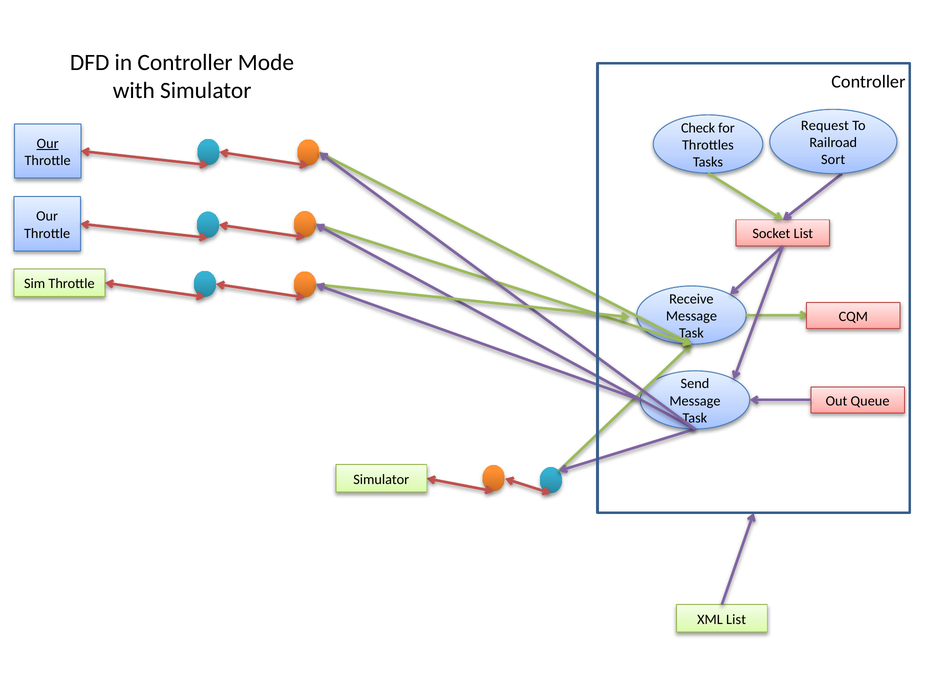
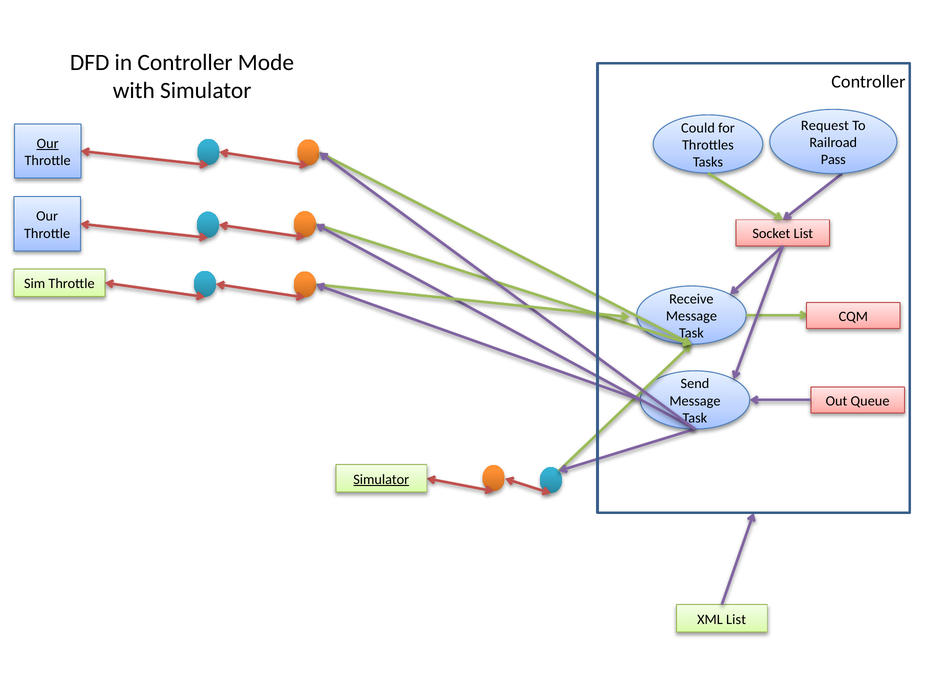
Check: Check -> Could (698, 128)
Sort: Sort -> Pass (833, 160)
Simulator underline: none -> present (381, 480)
